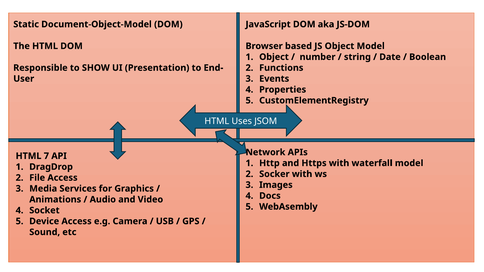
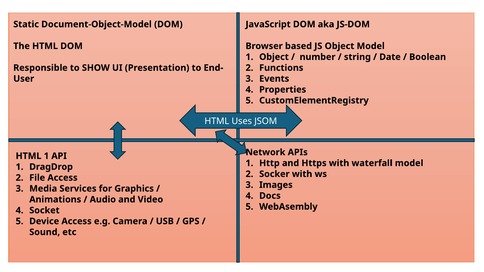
HTML 7: 7 -> 1 (46, 156)
